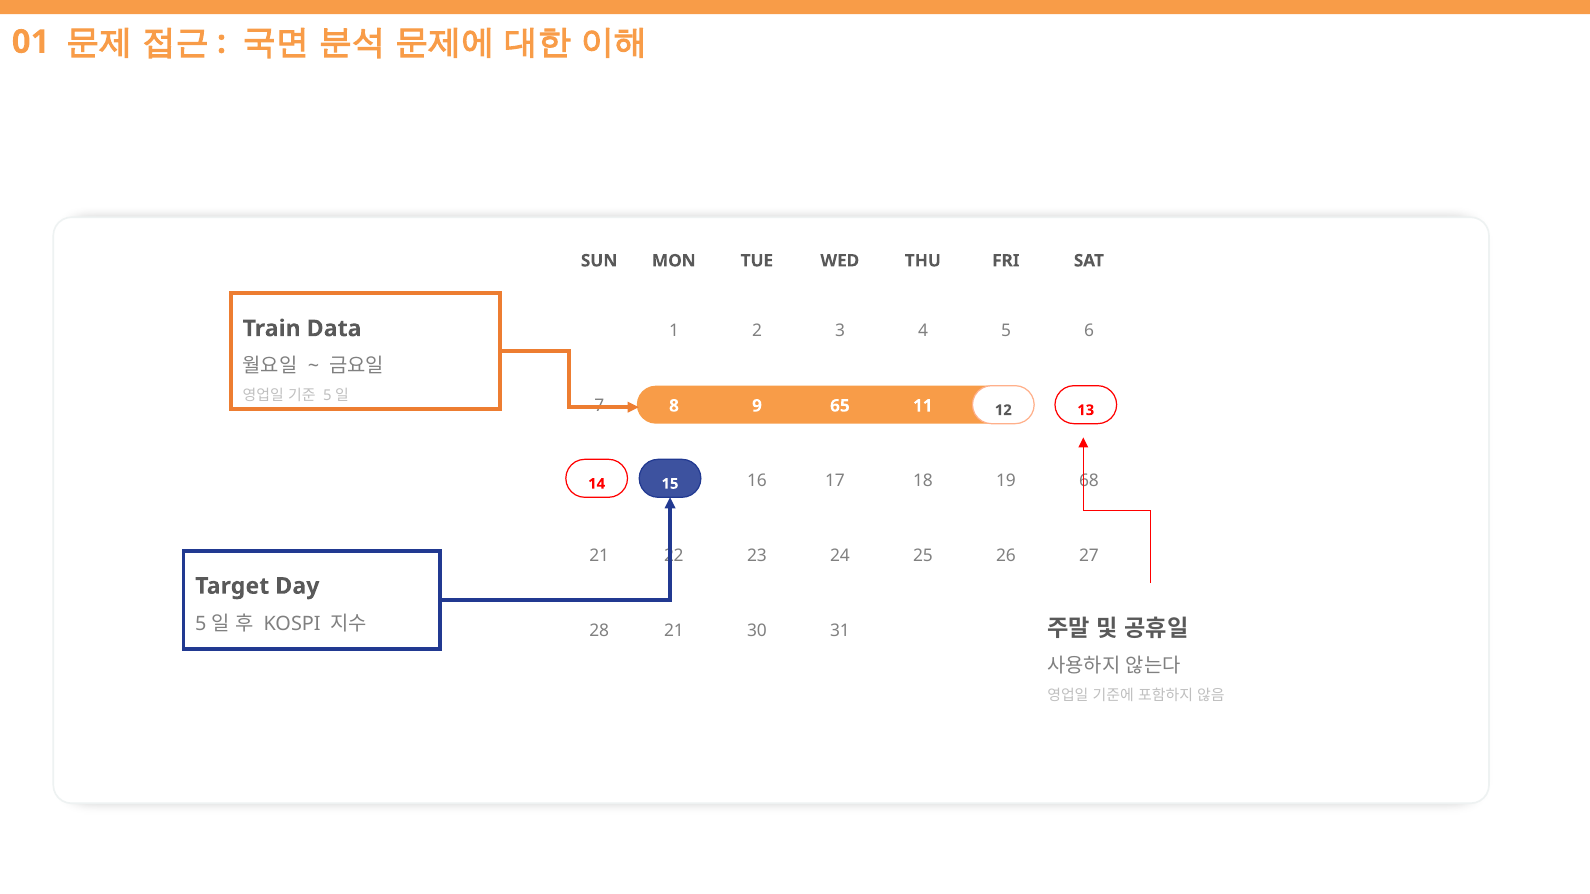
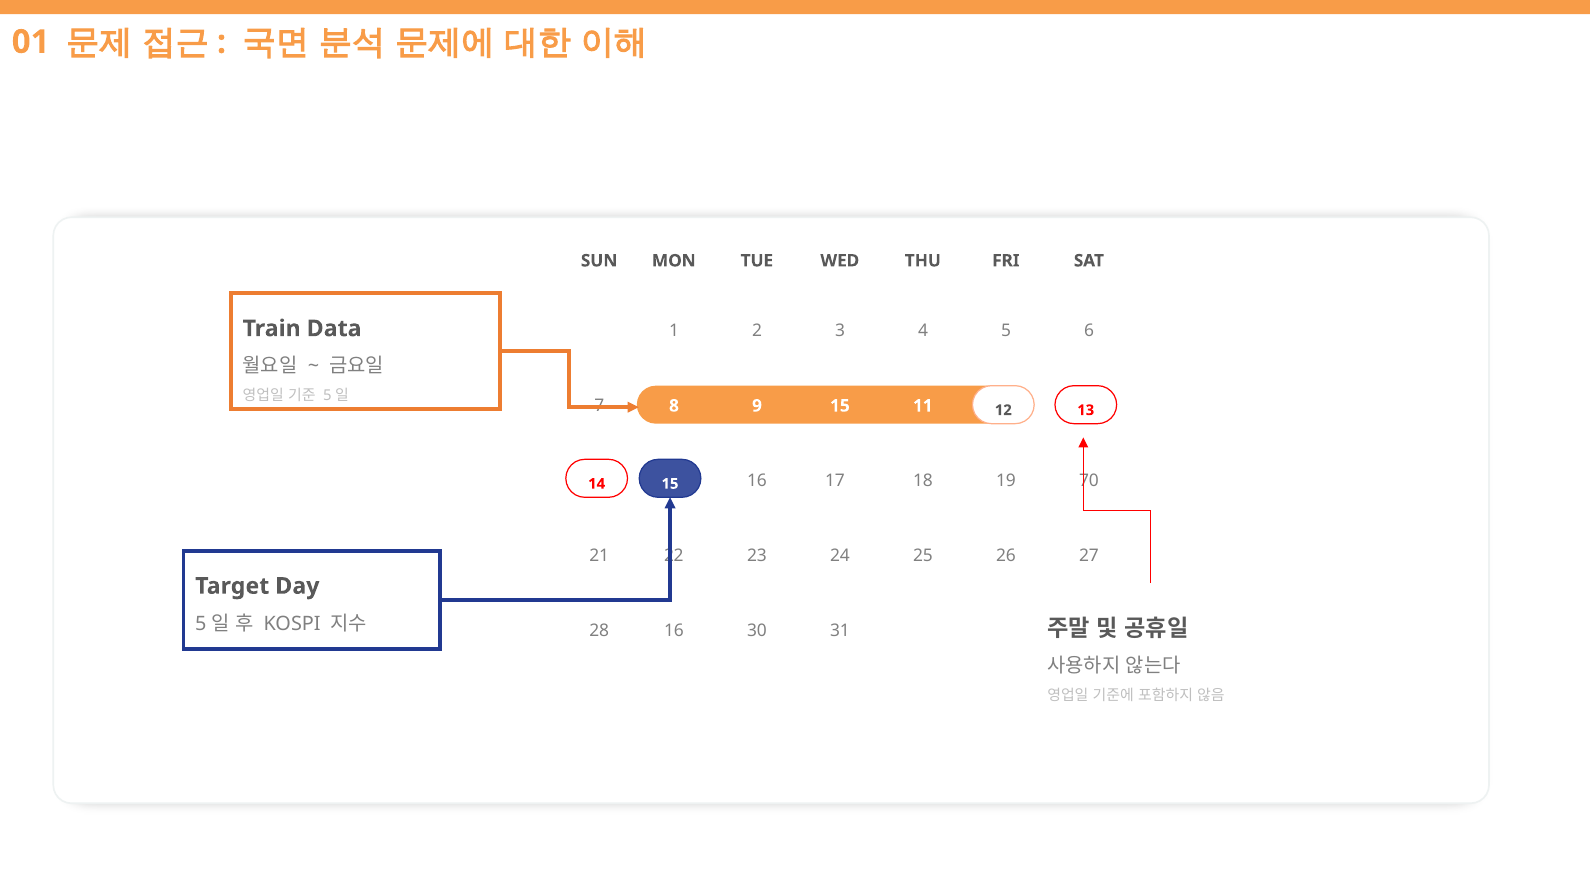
9 65: 65 -> 15 (840, 406)
68: 68 -> 70 (1089, 481)
28 21: 21 -> 16 (674, 631)
